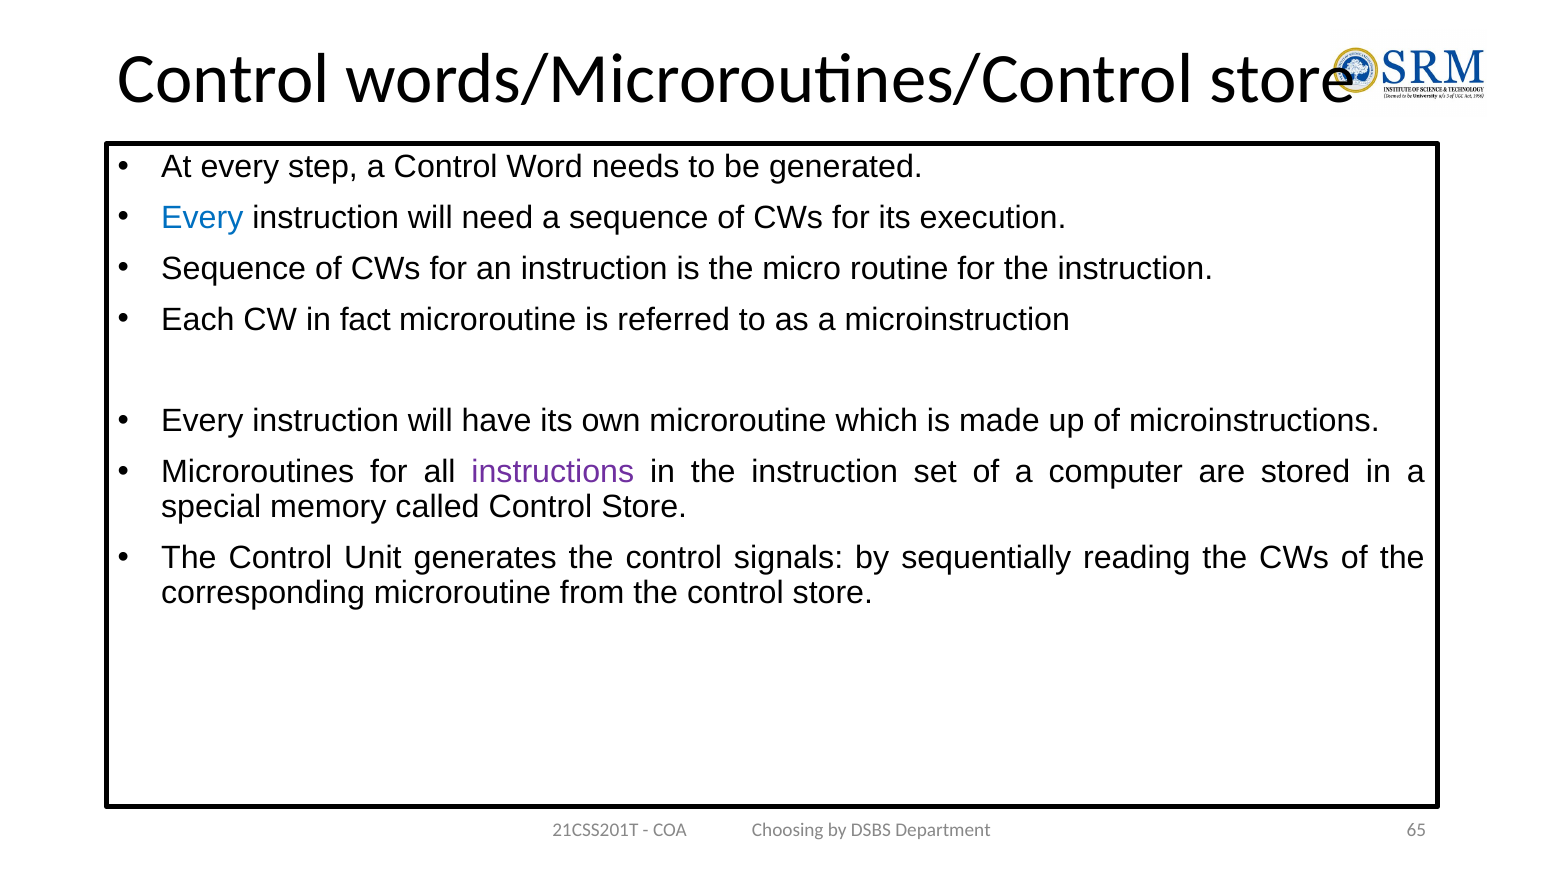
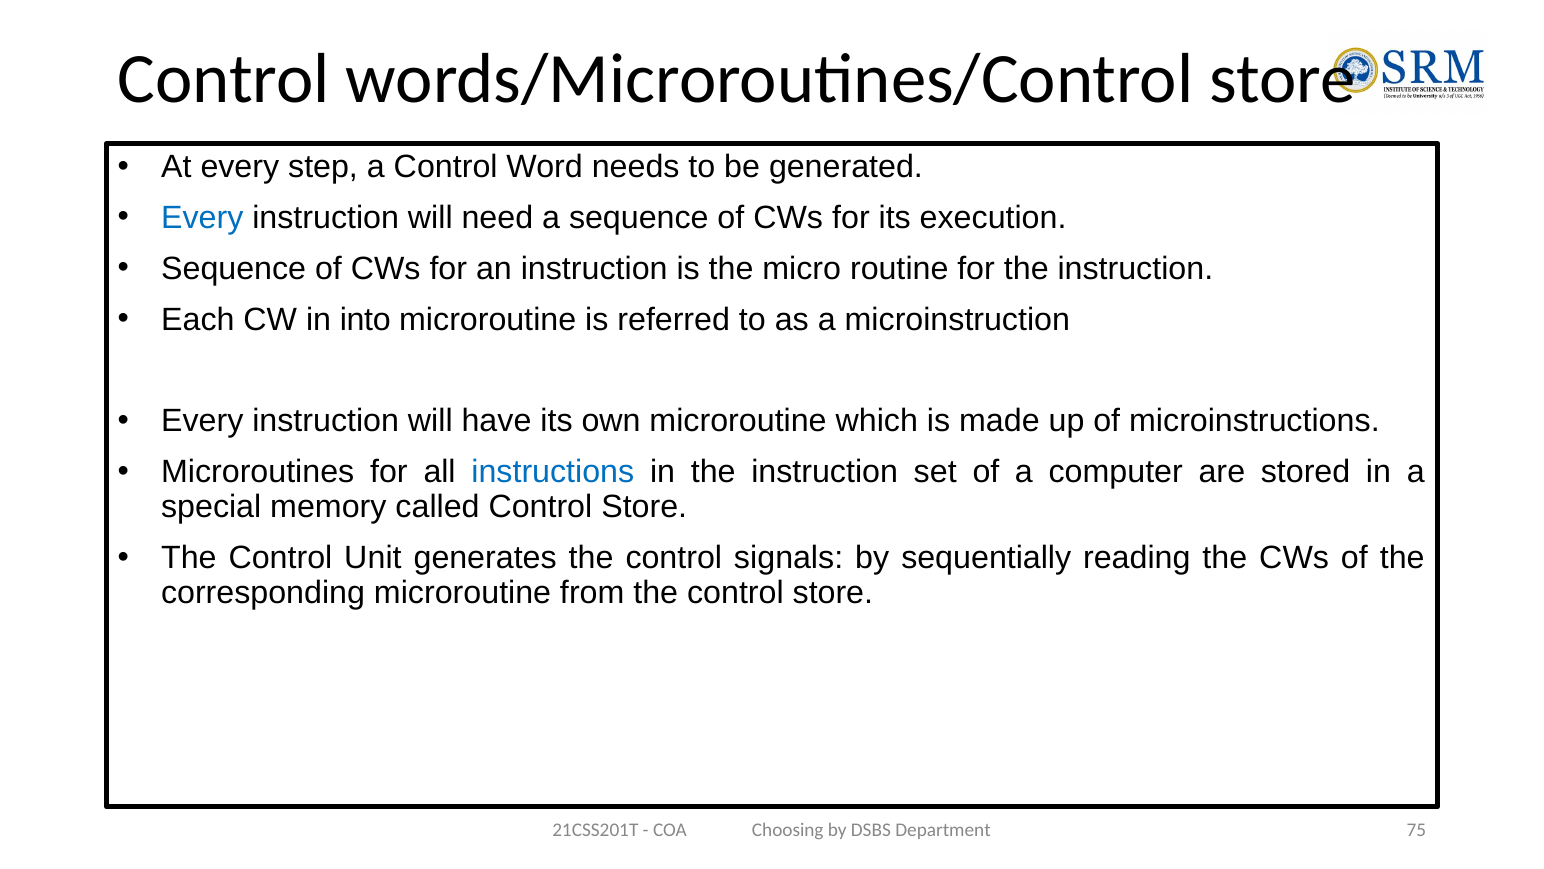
fact: fact -> into (365, 319)
instructions colour: purple -> blue (553, 472)
65: 65 -> 75 (1416, 829)
